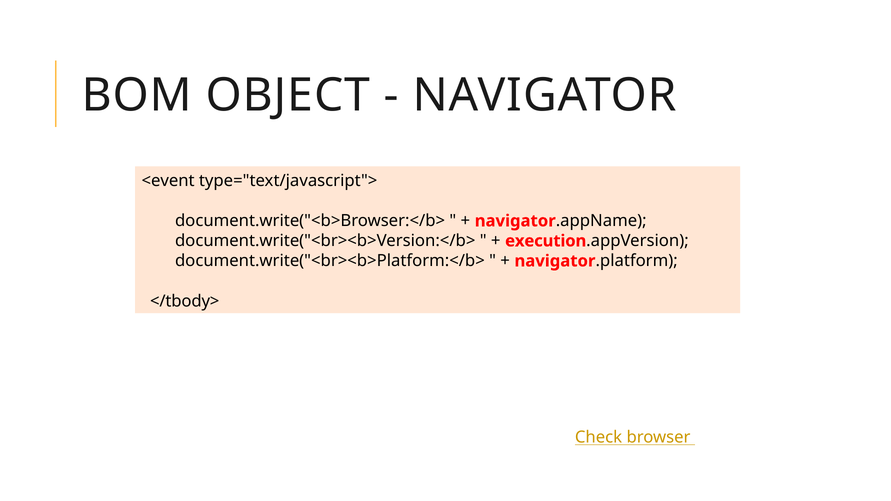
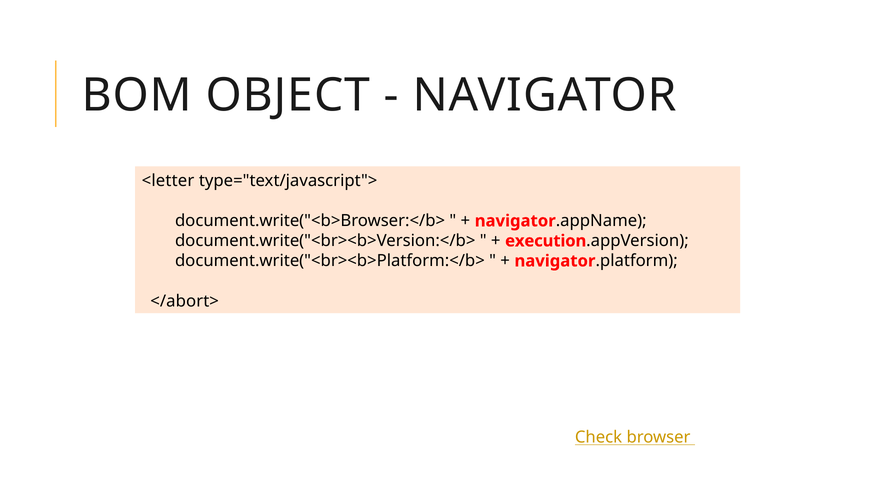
<event: <event -> <letter (168, 181)
</tbody>: </tbody> -> </abort> (185, 301)
